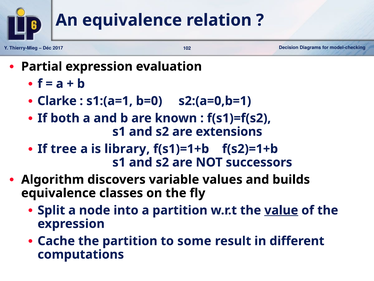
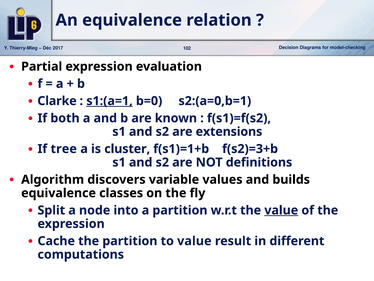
s1:(a=1 underline: none -> present (109, 101)
library: library -> cluster (127, 149)
f(s2)=1+b: f(s2)=1+b -> f(s2)=3+b (250, 149)
successors: successors -> definitions (259, 162)
to some: some -> value (194, 241)
